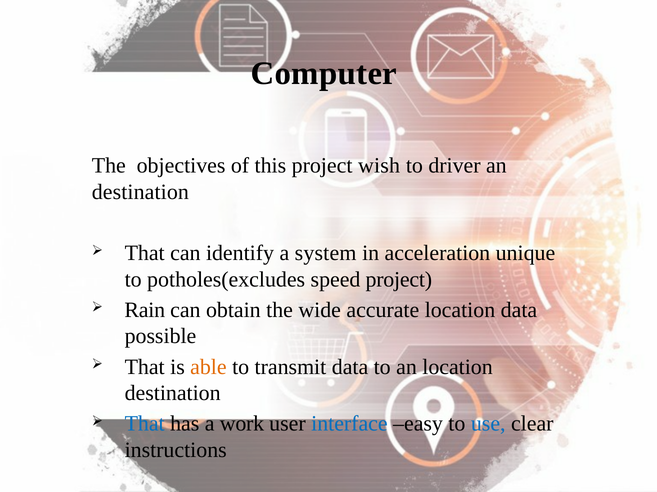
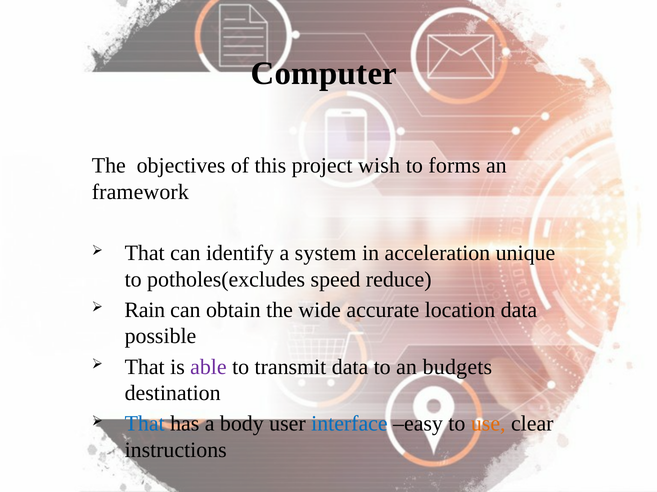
driver: driver -> forms (454, 166)
destination: destination -> framework (140, 192)
speed project: project -> reduce (399, 280)
able colour: orange -> purple (208, 367)
an location: location -> budgets (457, 367)
work: work -> body (242, 424)
use colour: blue -> orange (488, 424)
